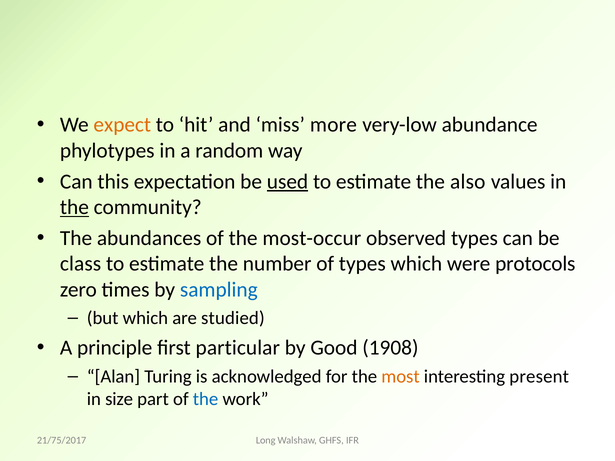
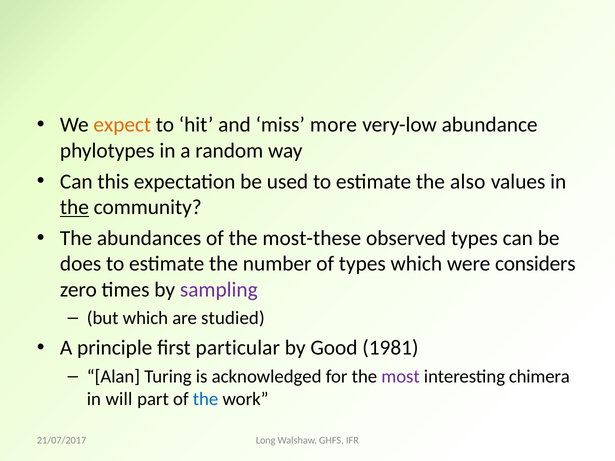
used underline: present -> none (288, 182)
most-occur: most-occur -> most-these (312, 238)
class: class -> does (81, 264)
protocols: protocols -> considers (535, 264)
sampling colour: blue -> purple (219, 290)
1908: 1908 -> 1981 (390, 348)
most colour: orange -> purple (401, 377)
present: present -> chimera (539, 377)
size: size -> will (119, 399)
21/75/2017: 21/75/2017 -> 21/07/2017 (62, 440)
